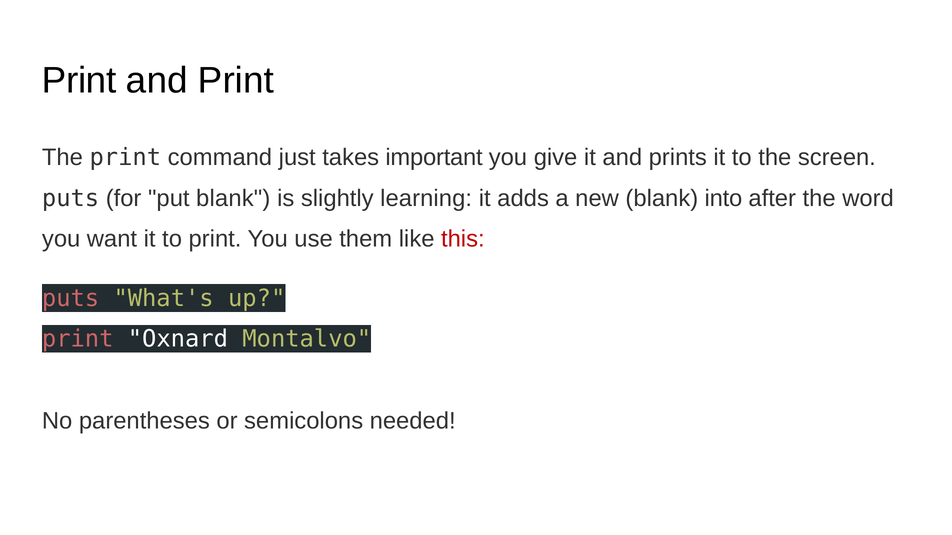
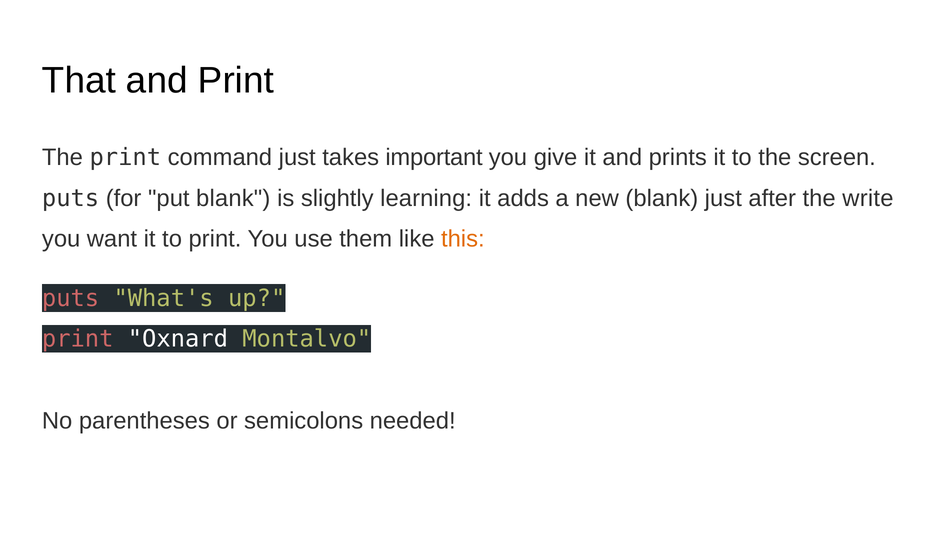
Print: Print -> That (79, 81)
blank into: into -> just (723, 199)
word: word -> write (868, 199)
this colour: red -> orange (463, 239)
